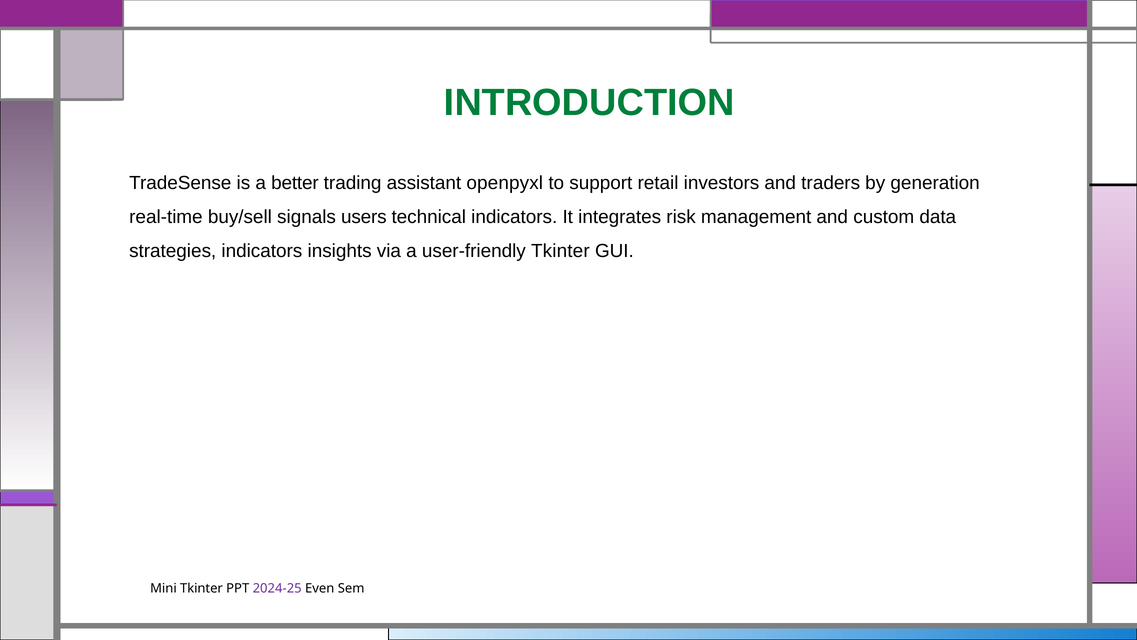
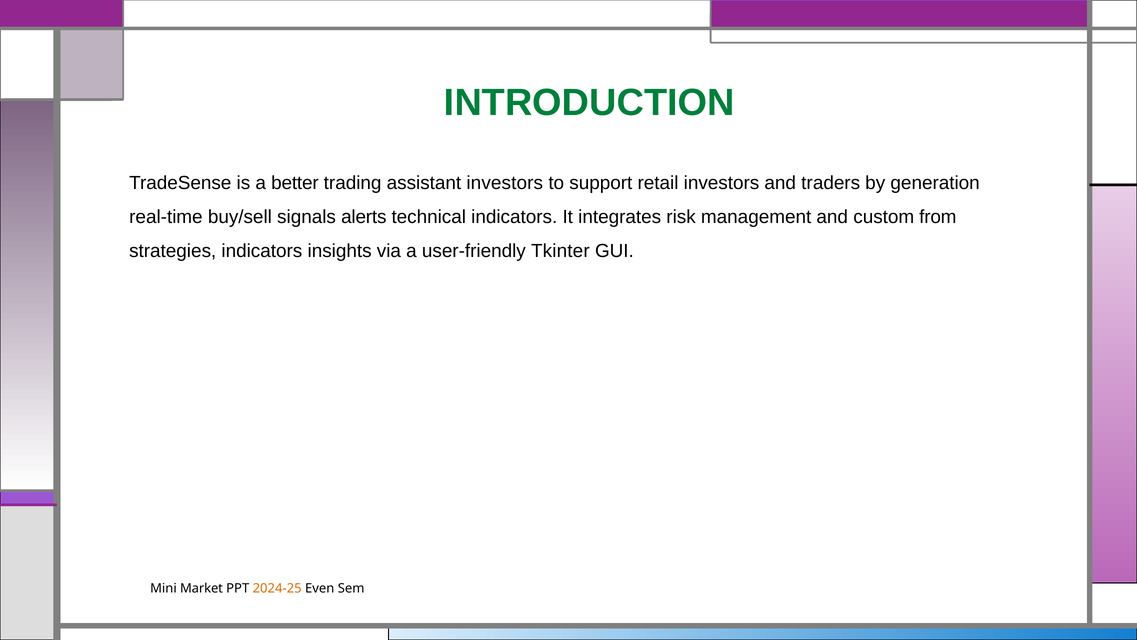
assistant openpyxl: openpyxl -> investors (505, 183)
users: users -> alerts (364, 217)
data: data -> from (938, 217)
Mini Tkinter: Tkinter -> Market (201, 588)
2024-25 colour: purple -> orange (277, 588)
